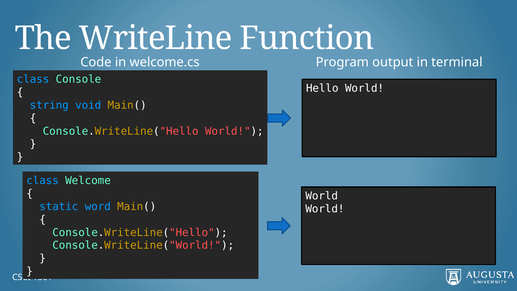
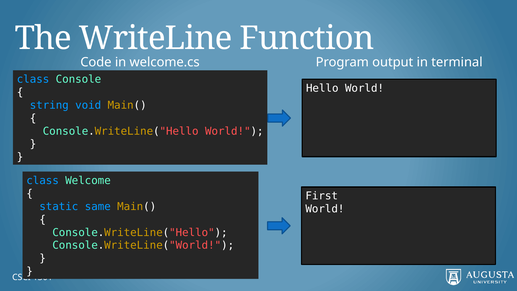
World: World -> First (322, 196)
word: word -> same (98, 206)
